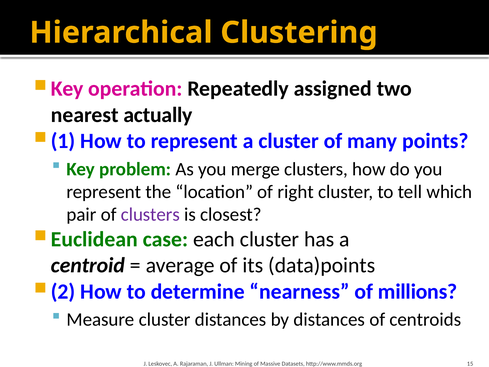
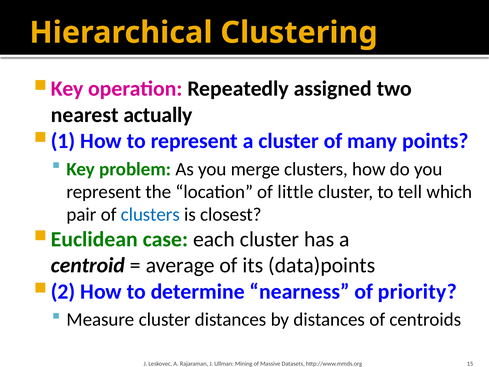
right: right -> little (296, 192)
clusters colour: purple -> blue (150, 215)
millions: millions -> priority (417, 291)
